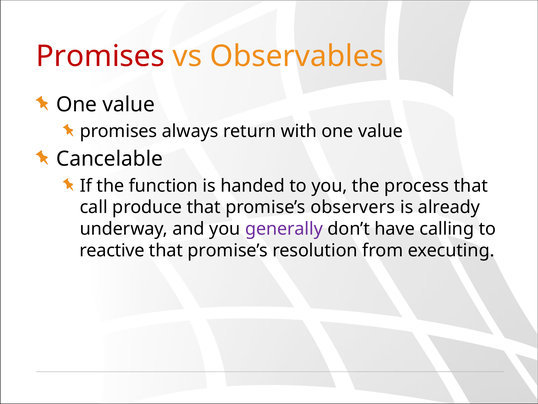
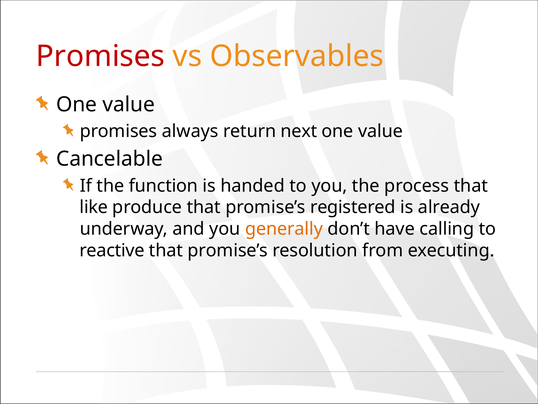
with: with -> next (299, 131)
call: call -> like (94, 207)
observers: observers -> registered (353, 207)
generally colour: purple -> orange (284, 229)
